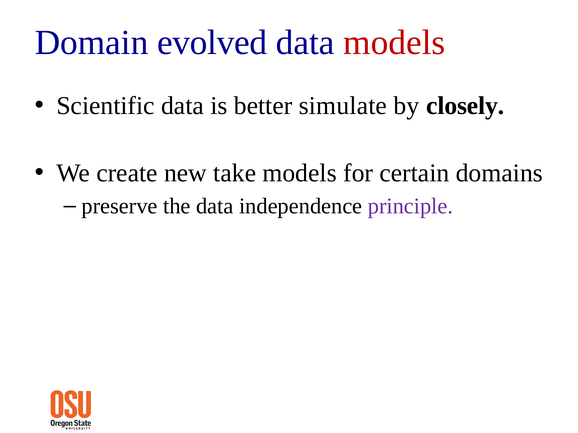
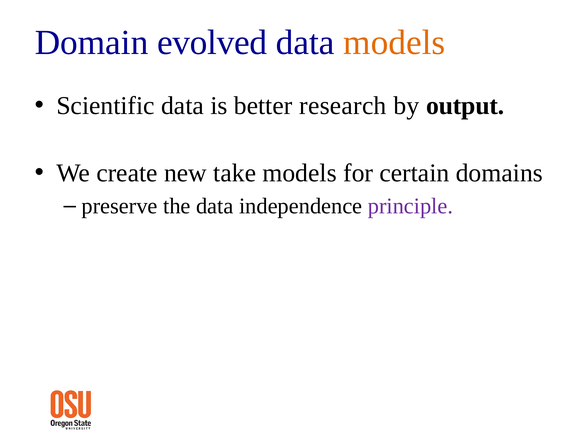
models colour: red -> orange (394, 43)
simulate: simulate -> research (343, 106)
closely: closely -> output (465, 106)
